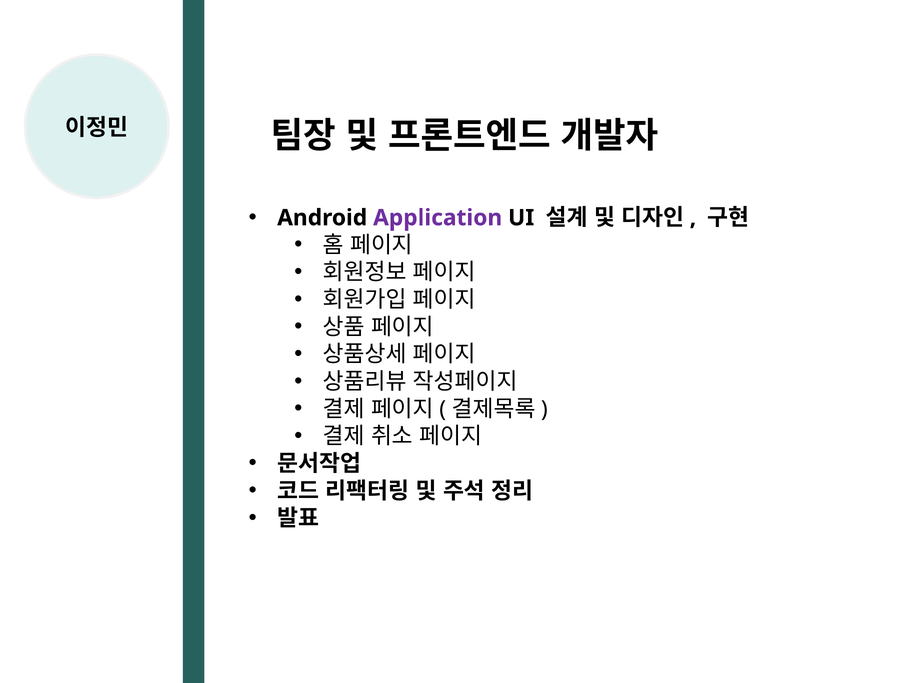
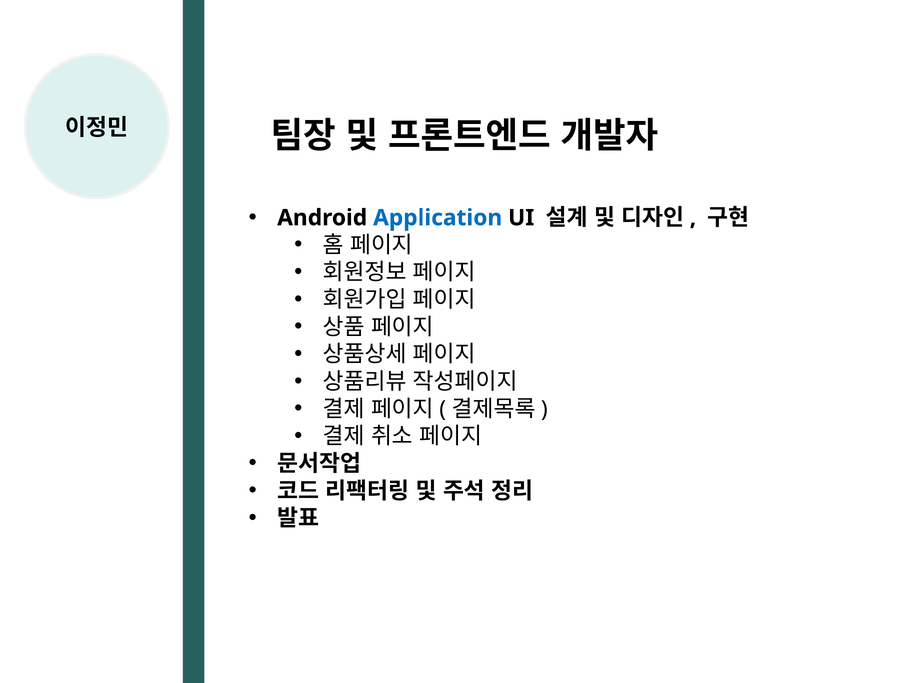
Application colour: purple -> blue (438, 218)
